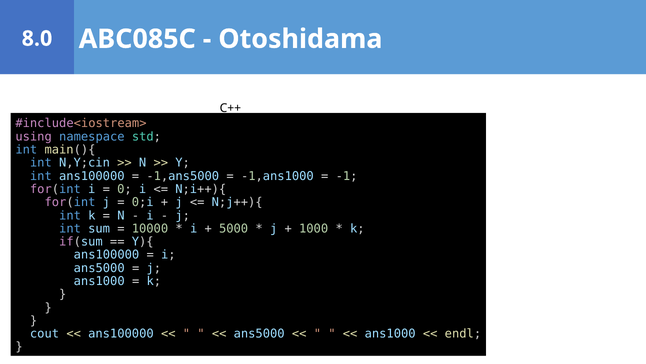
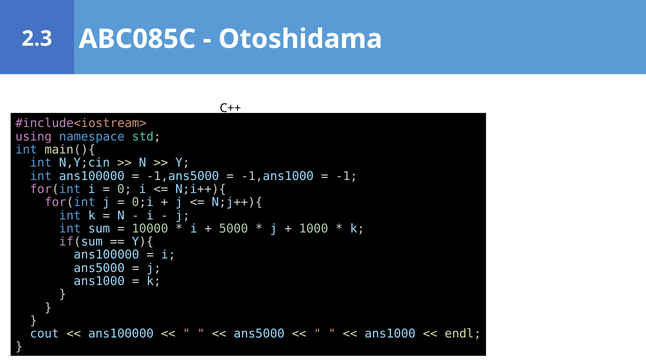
8.0: 8.0 -> 2.3 (37, 39)
